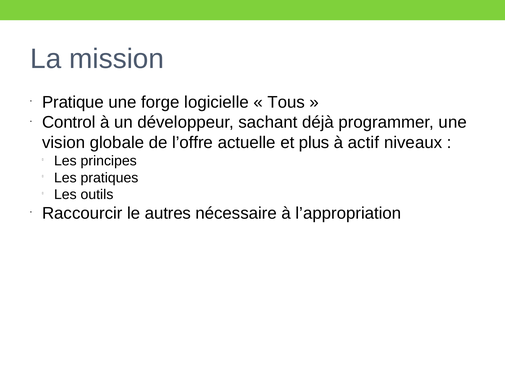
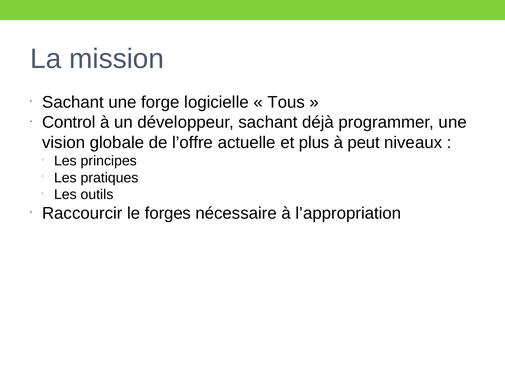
Pratique: Pratique -> Sachant (73, 102)
actif: actif -> peut (364, 143)
autres: autres -> forges (168, 213)
